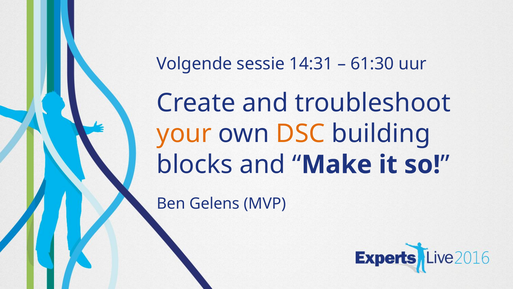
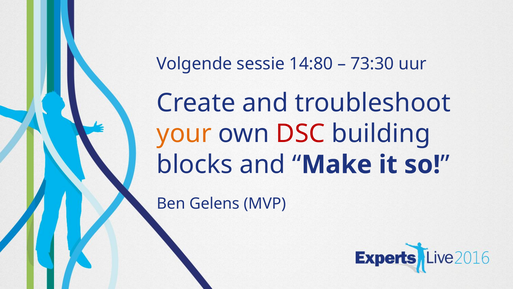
14:31: 14:31 -> 14:80 (311, 64)
61:30: 61:30 -> 73:30 (372, 64)
DSC colour: orange -> red (300, 134)
